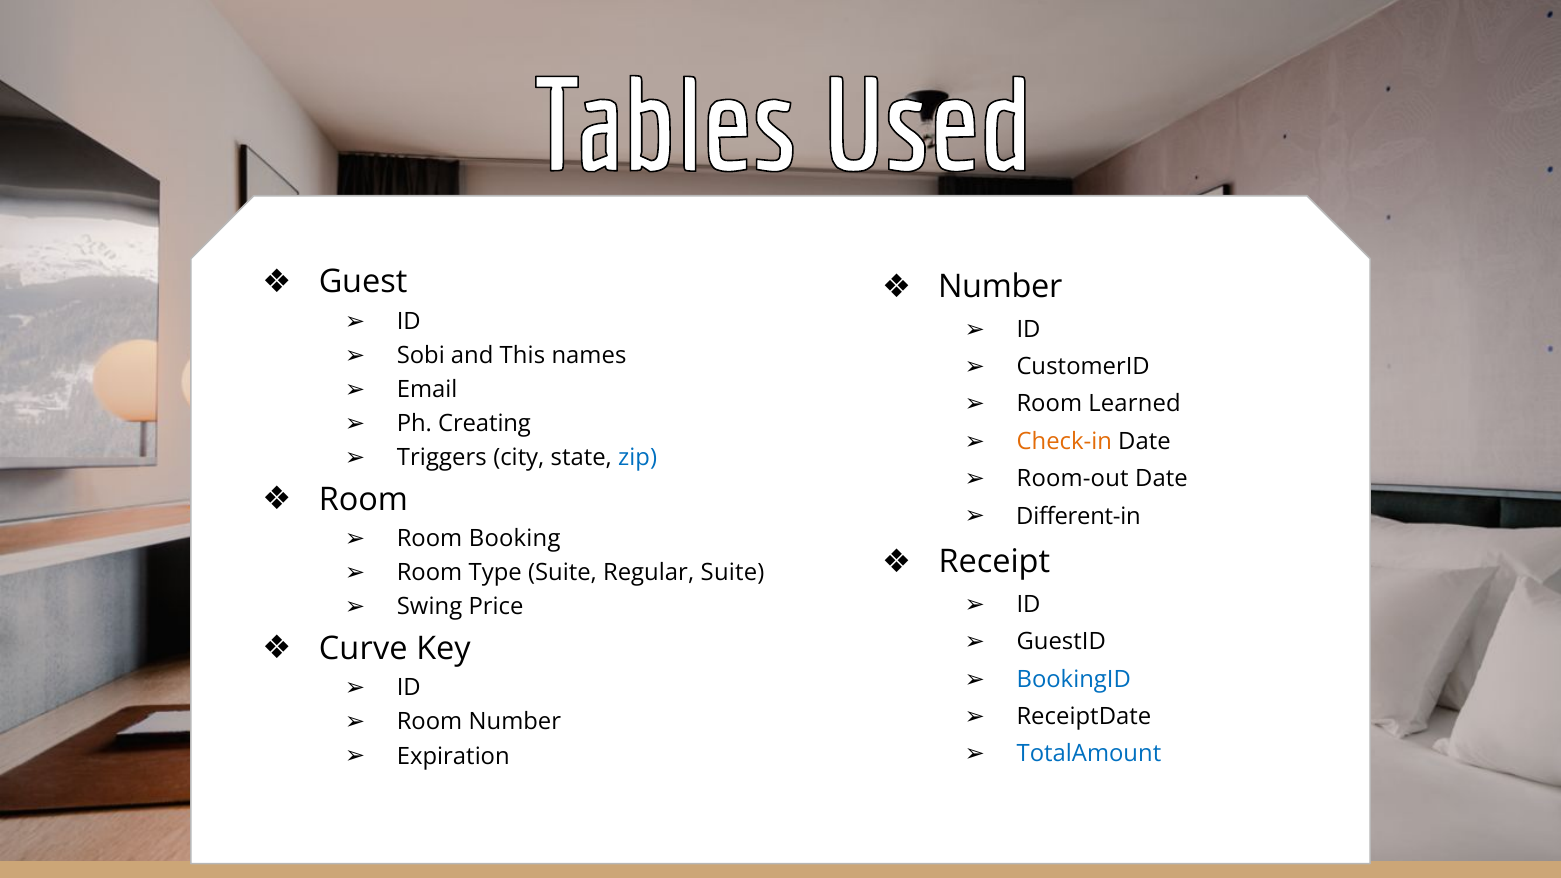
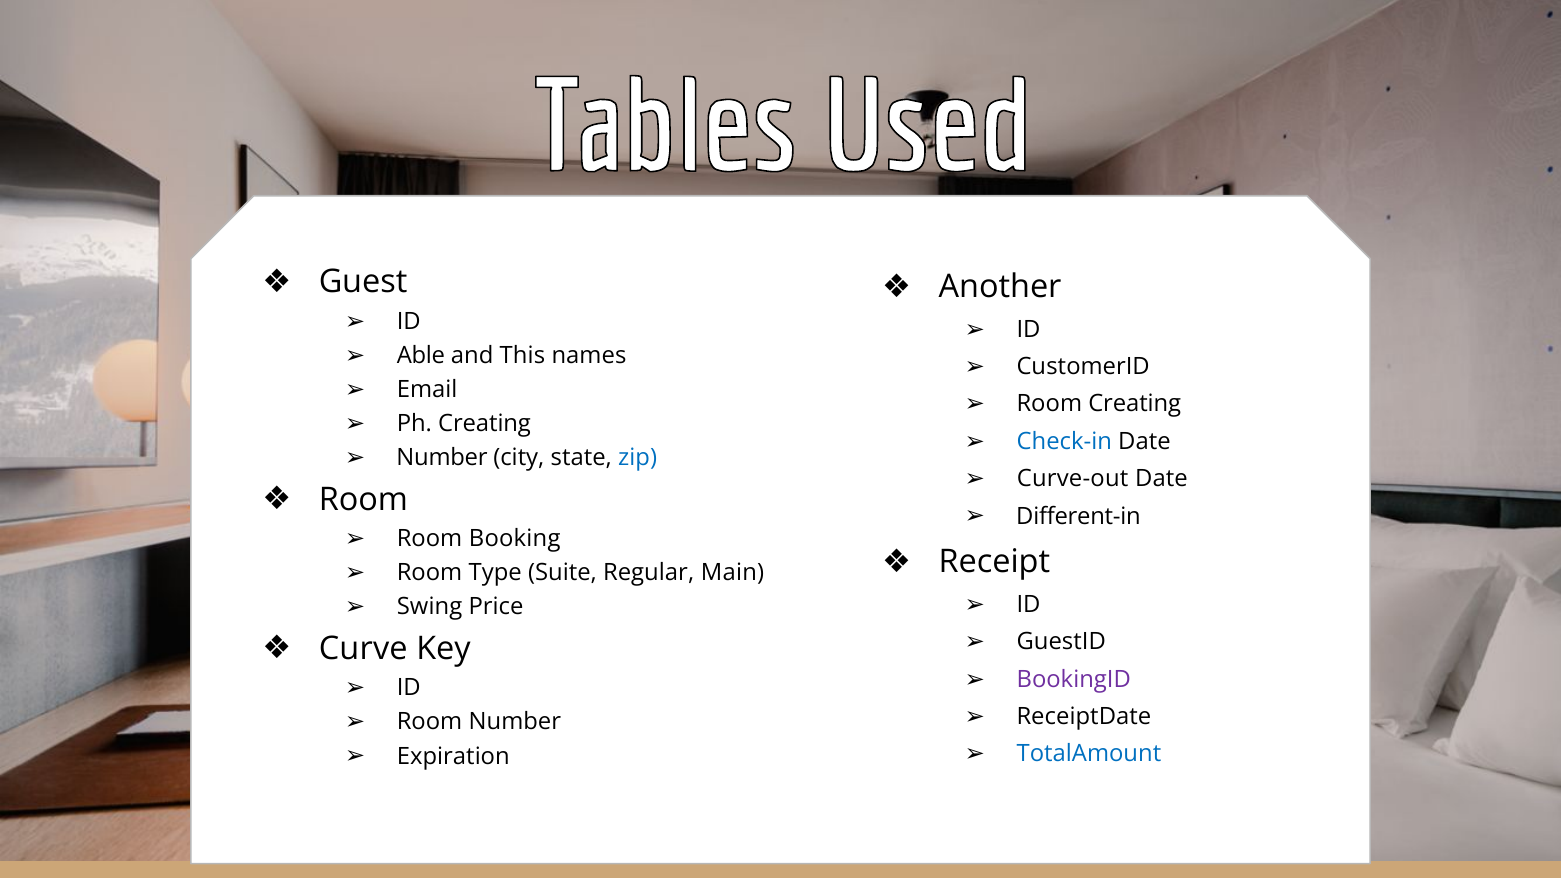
Number: Number -> Another (1000, 287)
Sobi: Sobi -> Able (421, 356)
Room Learned: Learned -> Creating (1135, 404)
Check-in colour: orange -> blue (1064, 442)
Triggers: Triggers -> Number (442, 458)
Room-out: Room-out -> Curve-out (1073, 479)
Regular Suite: Suite -> Main (733, 573)
BookingID colour: blue -> purple (1074, 679)
